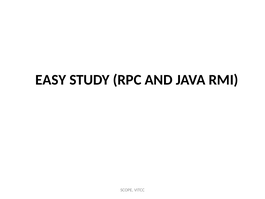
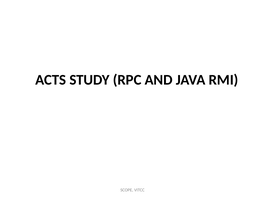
EASY: EASY -> ACTS (51, 80)
